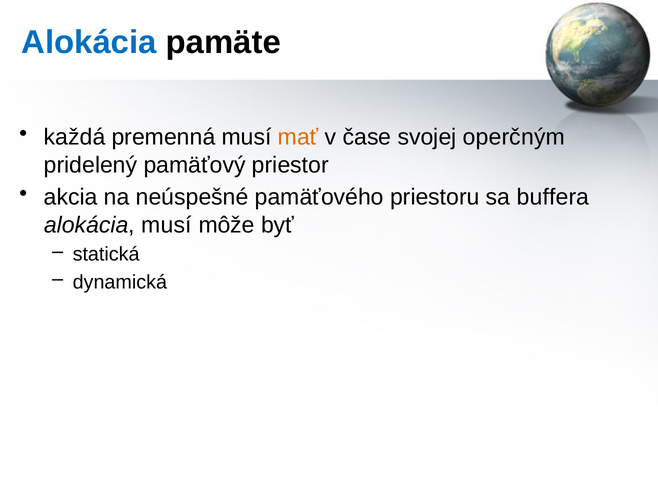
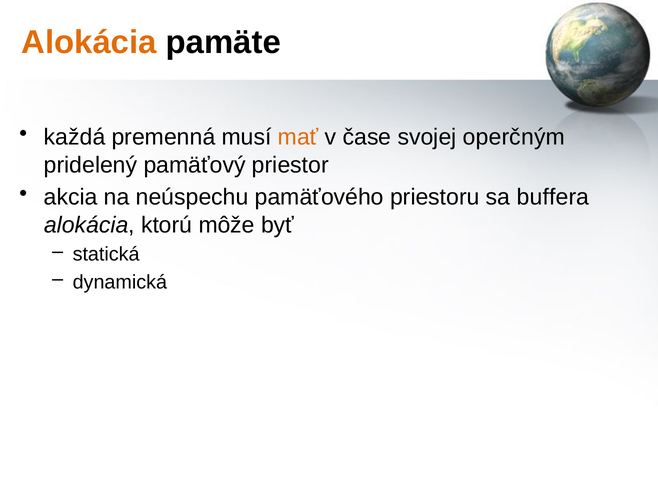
Alokácia colour: blue -> orange (89, 43)
neúspešné: neúspešné -> neúspechu (192, 197)
alokácia musí: musí -> ktorú (167, 225)
